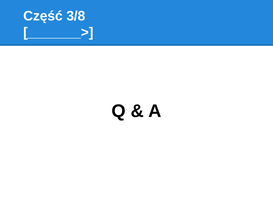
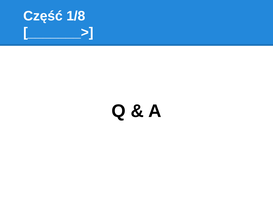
3/8: 3/8 -> 1/8 (76, 16)
